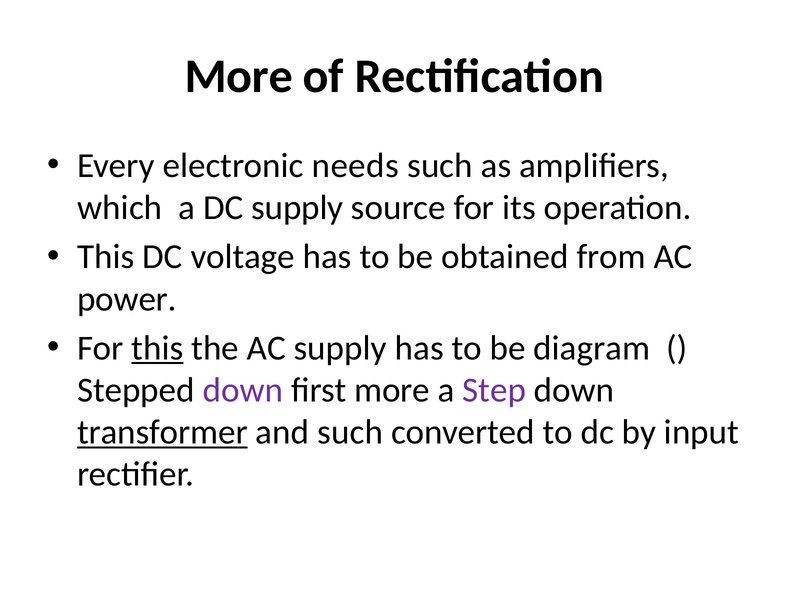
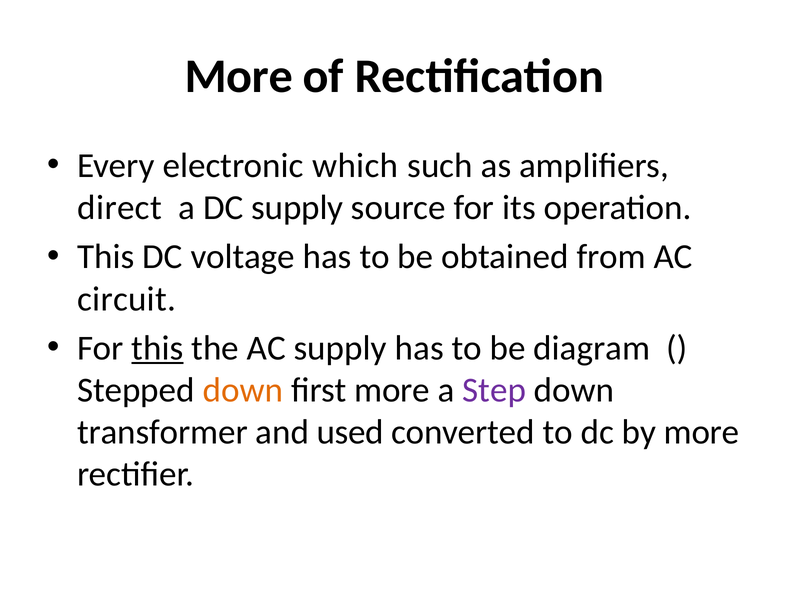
needs: needs -> which (355, 166)
which: which -> direct (120, 208)
power: power -> circuit (127, 299)
down colour: purple -> orange (243, 391)
transformer underline: present -> none (162, 433)
and such: such -> used (350, 433)
by input: input -> more (702, 433)
